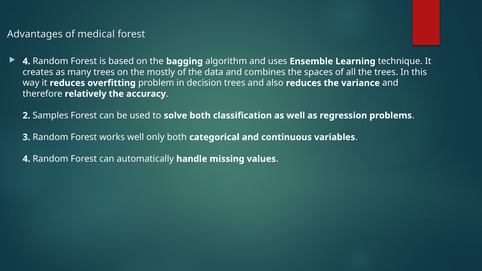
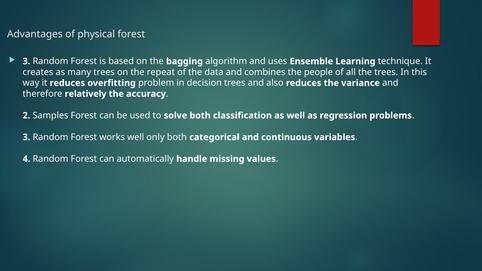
medical: medical -> physical (96, 34)
4: 4 -> 3 (26, 61)
mostly: mostly -> repeat (161, 72)
spaces: spaces -> people (318, 72)
